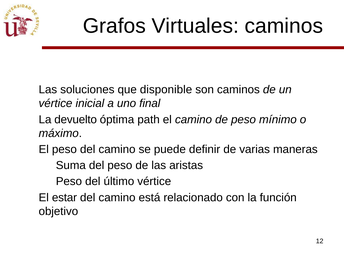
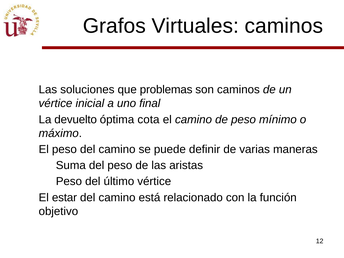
disponible: disponible -> problemas (166, 90)
path: path -> cota (148, 120)
